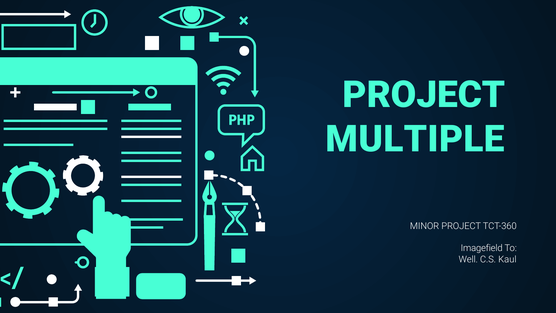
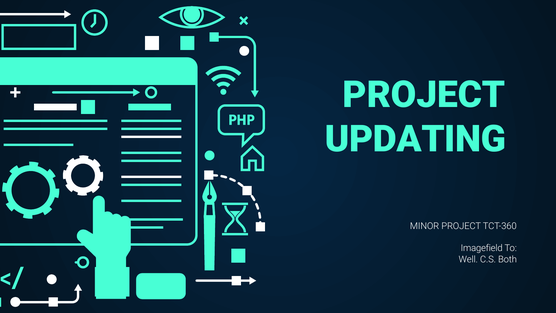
MULTIPLE: MULTIPLE -> UPDATING (415, 139)
Kaul: Kaul -> Both (507, 259)
